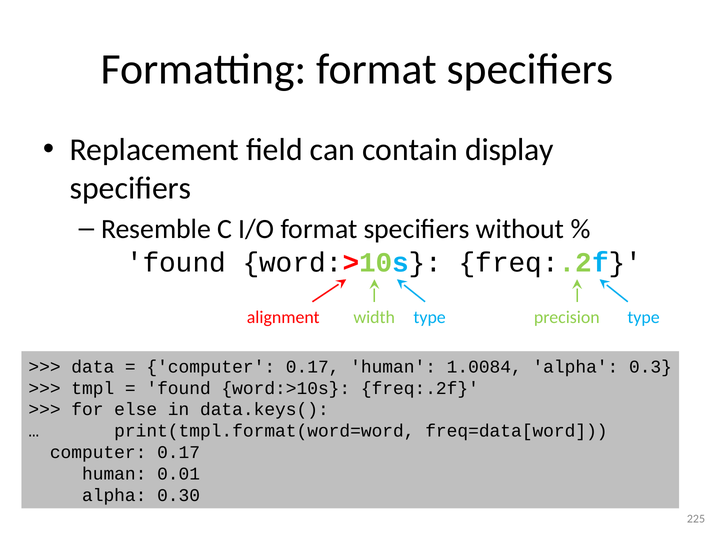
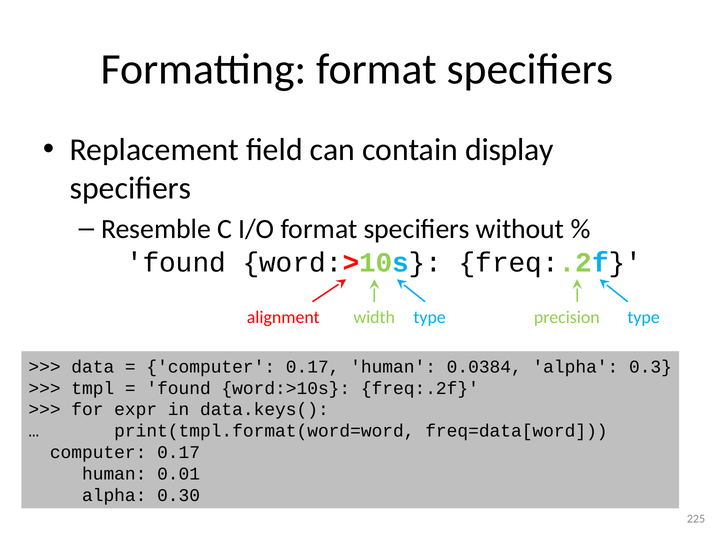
1.0084: 1.0084 -> 0.0384 (484, 367)
else: else -> expr (136, 410)
